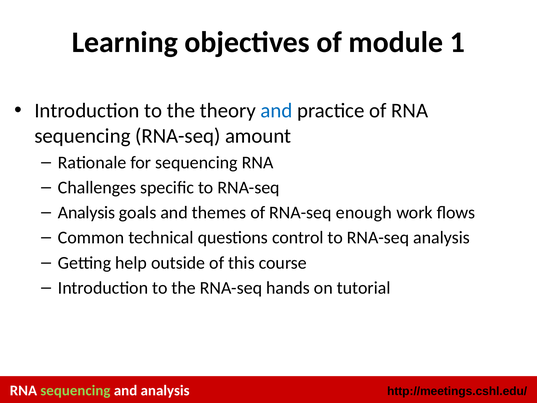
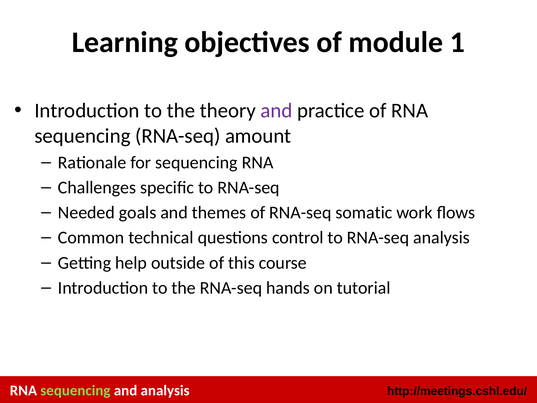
and colour: blue -> purple (276, 111)
Analysis: Analysis -> Needed (86, 212)
enough: enough -> somatic (364, 212)
